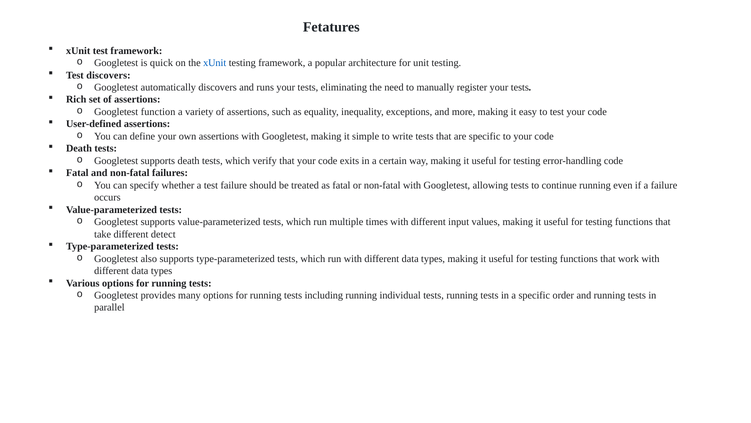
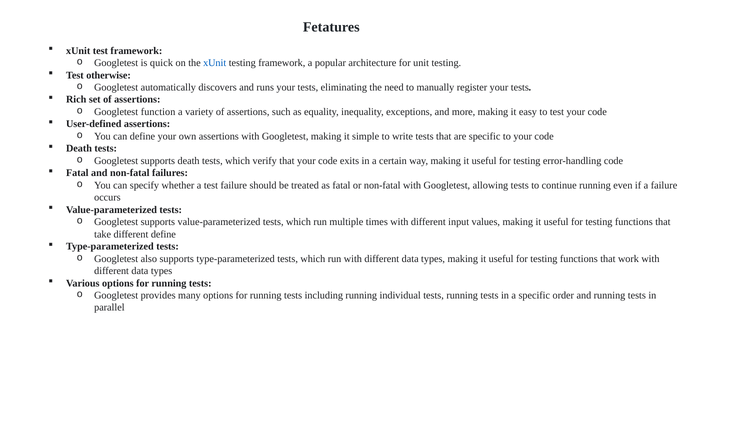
Test discovers: discovers -> otherwise (109, 75)
different detect: detect -> define (163, 234)
